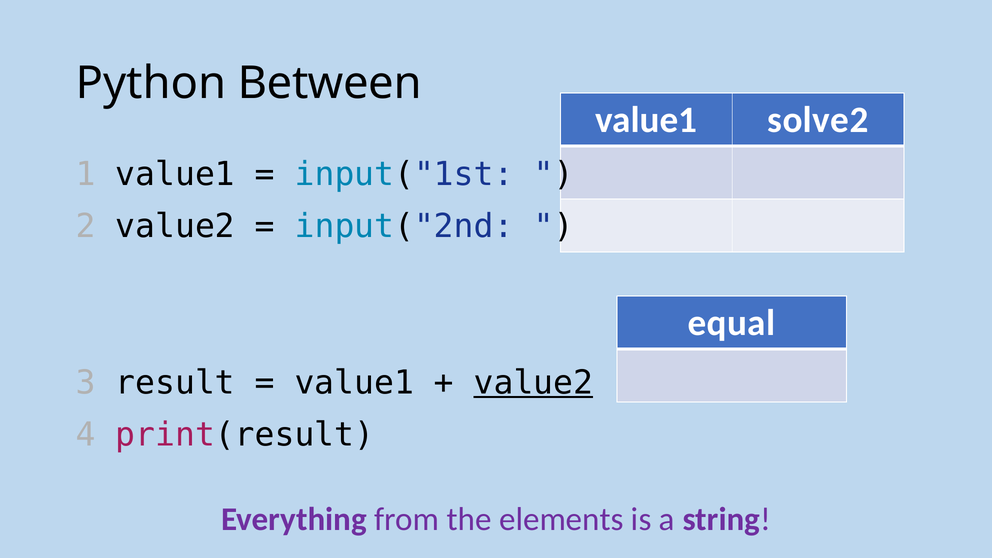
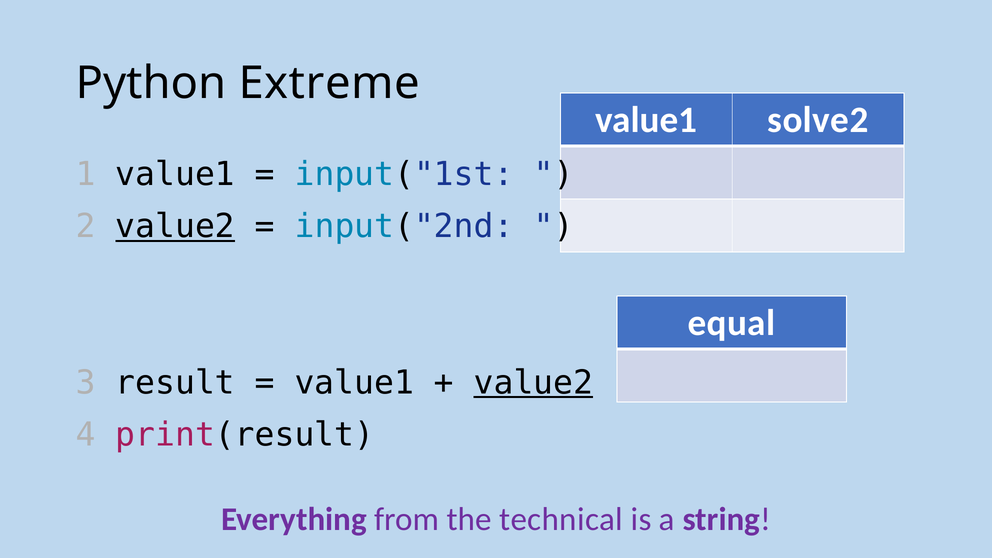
Between: Between -> Extreme (329, 83)
value2 underline: none -> present (175, 227)
elements: elements -> technical (561, 519)
